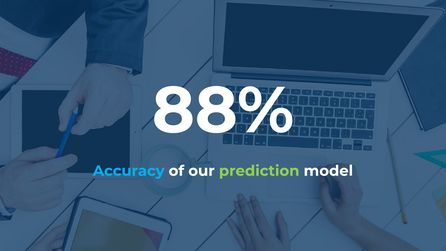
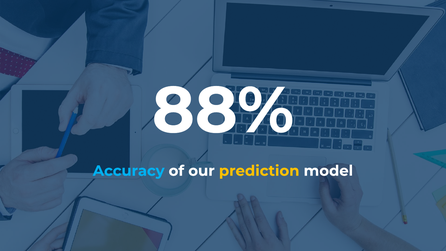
prediction colour: light green -> yellow (259, 171)
